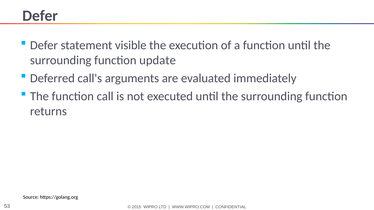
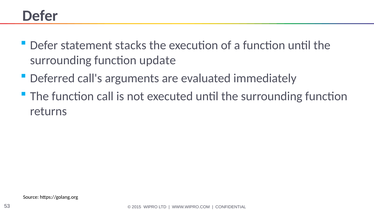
visible: visible -> stacks (131, 45)
